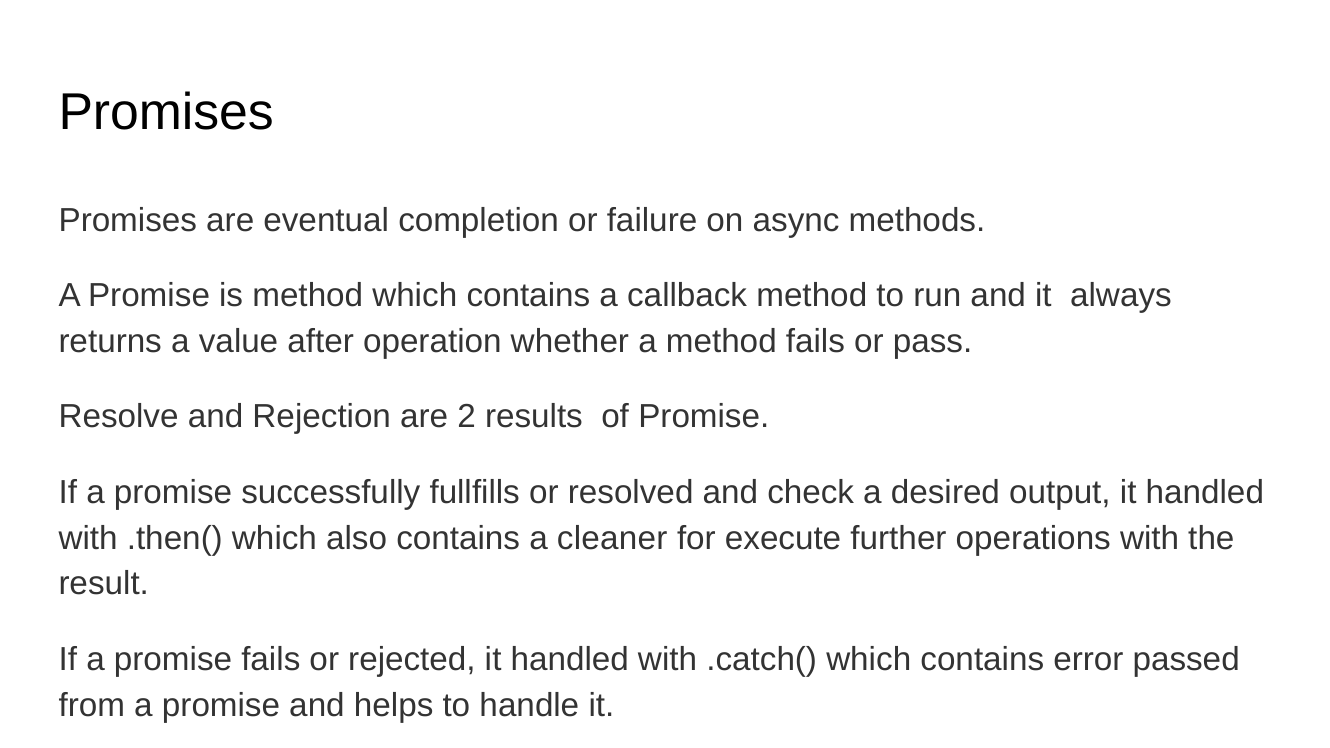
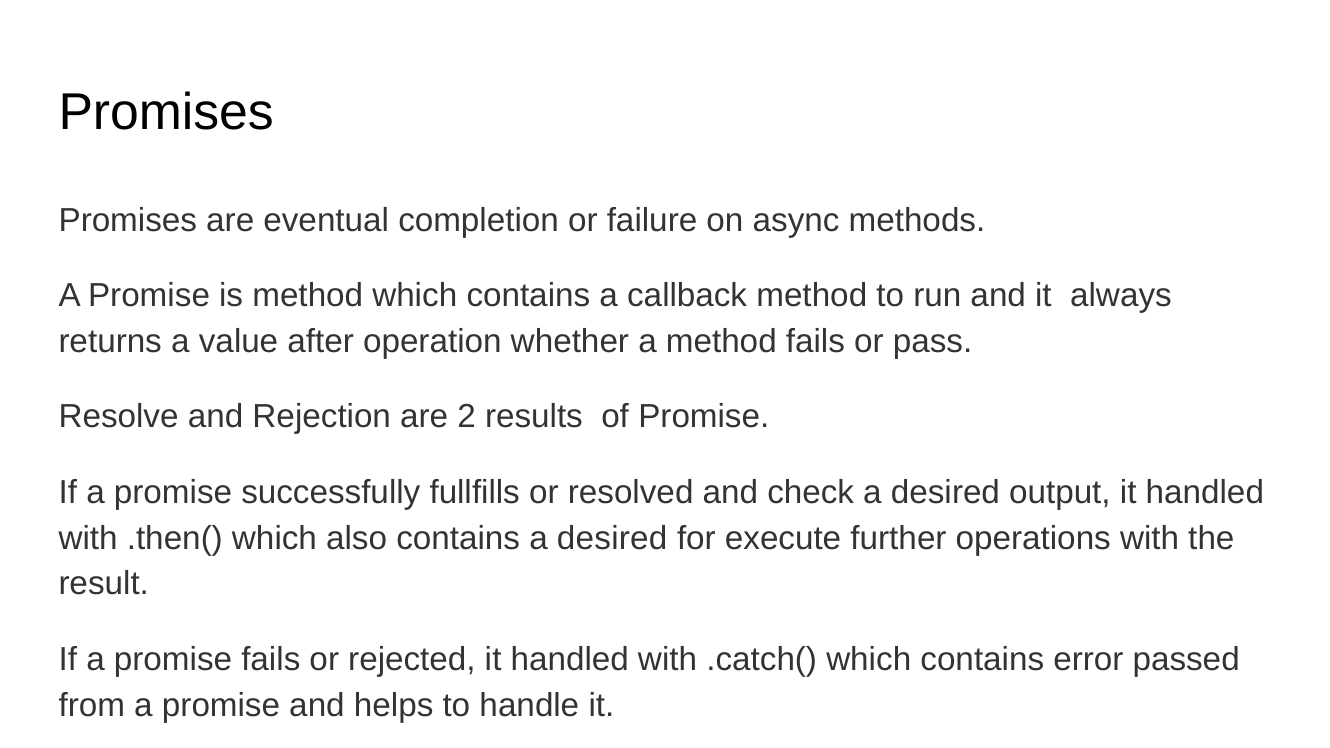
contains a cleaner: cleaner -> desired (612, 538)
